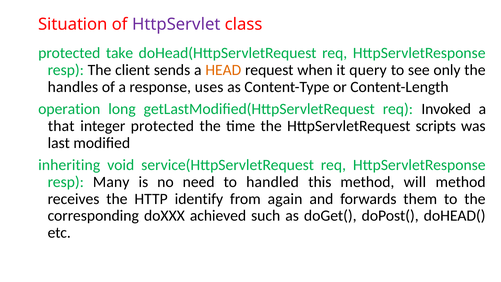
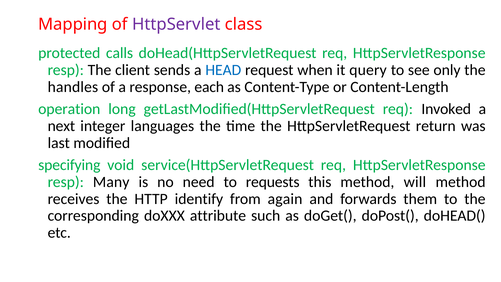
Situation: Situation -> Mapping (73, 24)
take: take -> calls (120, 53)
HEAD colour: orange -> blue (223, 70)
uses: uses -> each (209, 87)
that: that -> next (61, 126)
integer protected: protected -> languages (162, 126)
scripts: scripts -> return (436, 126)
inheriting: inheriting -> specifying (69, 165)
handled: handled -> requests (273, 182)
achieved: achieved -> attribute (218, 216)
